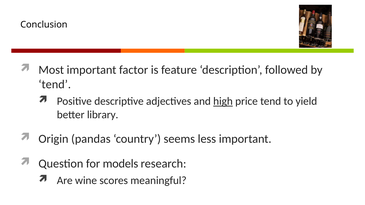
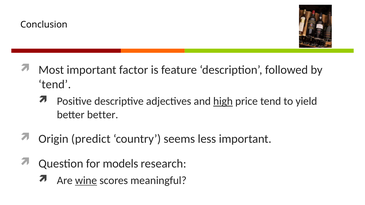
better library: library -> better (103, 115)
pandas: pandas -> predict (91, 139)
wine underline: none -> present (86, 181)
